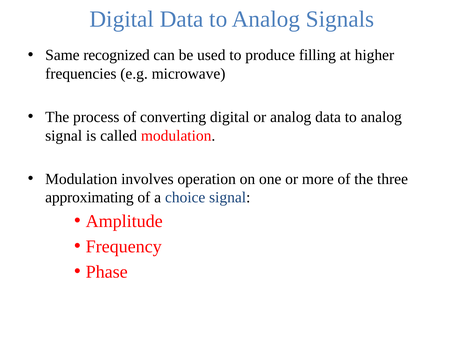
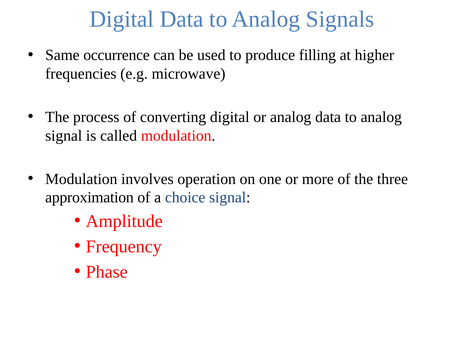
recognized: recognized -> occurrence (117, 55)
approximating: approximating -> approximation (89, 197)
